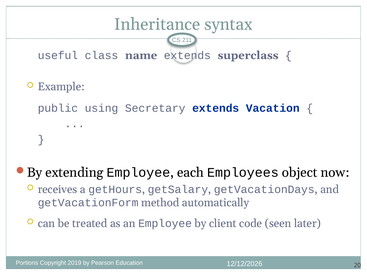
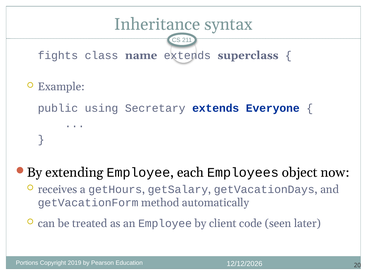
useful: useful -> fights (58, 55)
Vacation: Vacation -> Everyone (273, 108)
